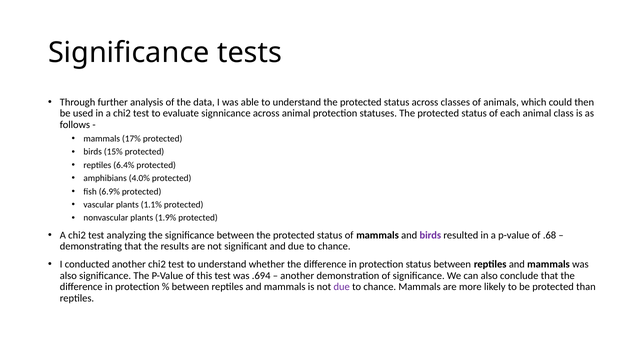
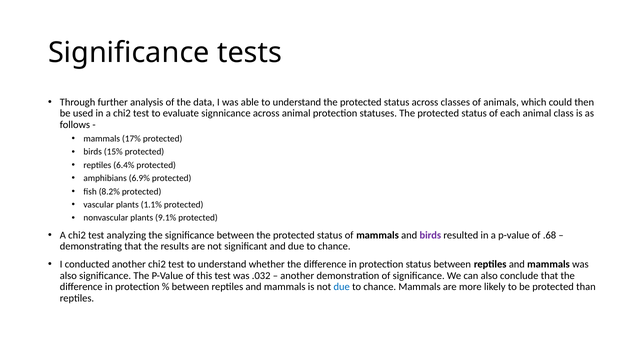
4.0%: 4.0% -> 6.9% (139, 178)
6.9%: 6.9% -> 8.2% (109, 192)
1.9%: 1.9% -> 9.1% (166, 218)
.694: .694 -> .032 (261, 276)
due colour: purple -> blue (342, 287)
